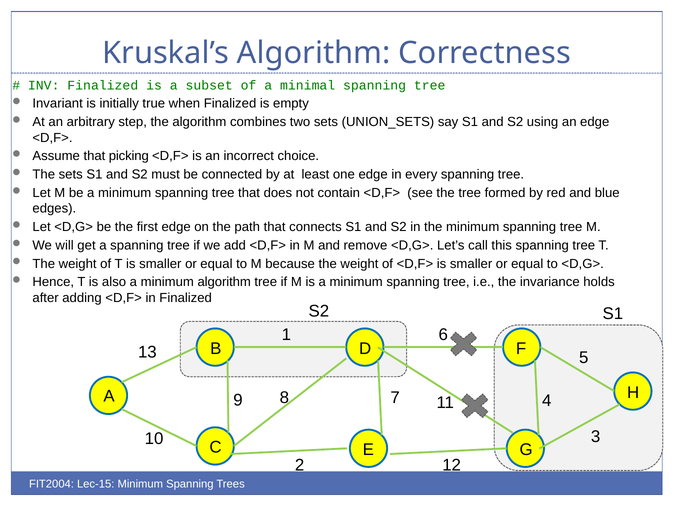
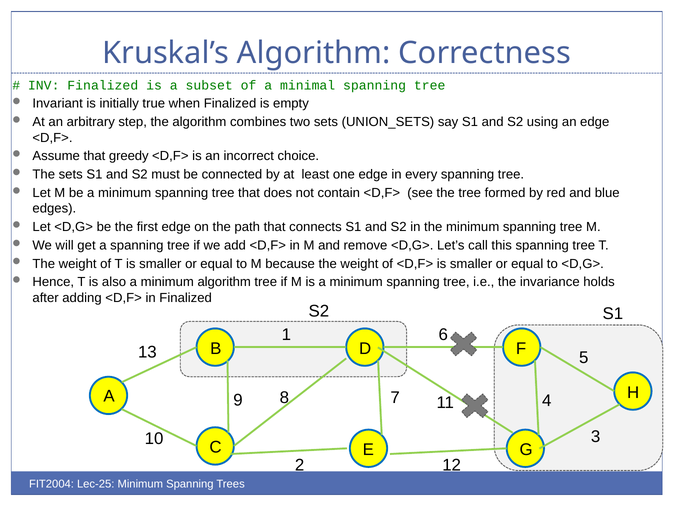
picking: picking -> greedy (129, 156)
Lec-15: Lec-15 -> Lec-25 (96, 483)
